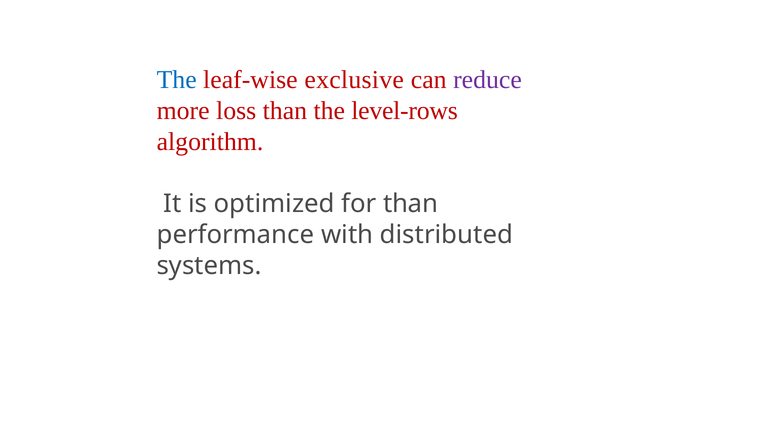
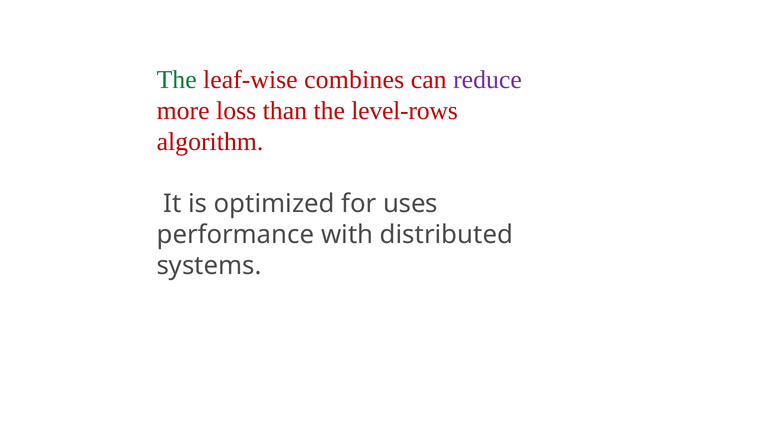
The colour: blue -> green (177, 80)
exclusive: exclusive -> combines (354, 80)
for than: than -> uses (411, 204)
